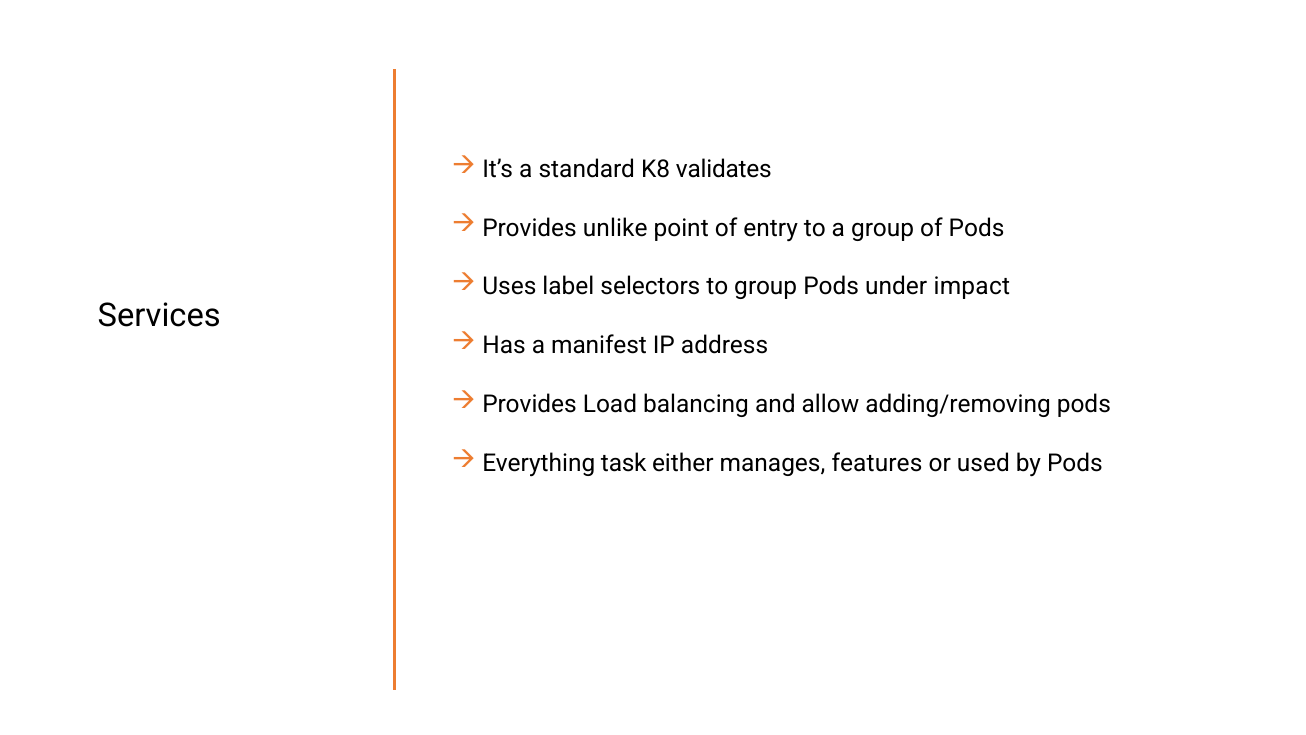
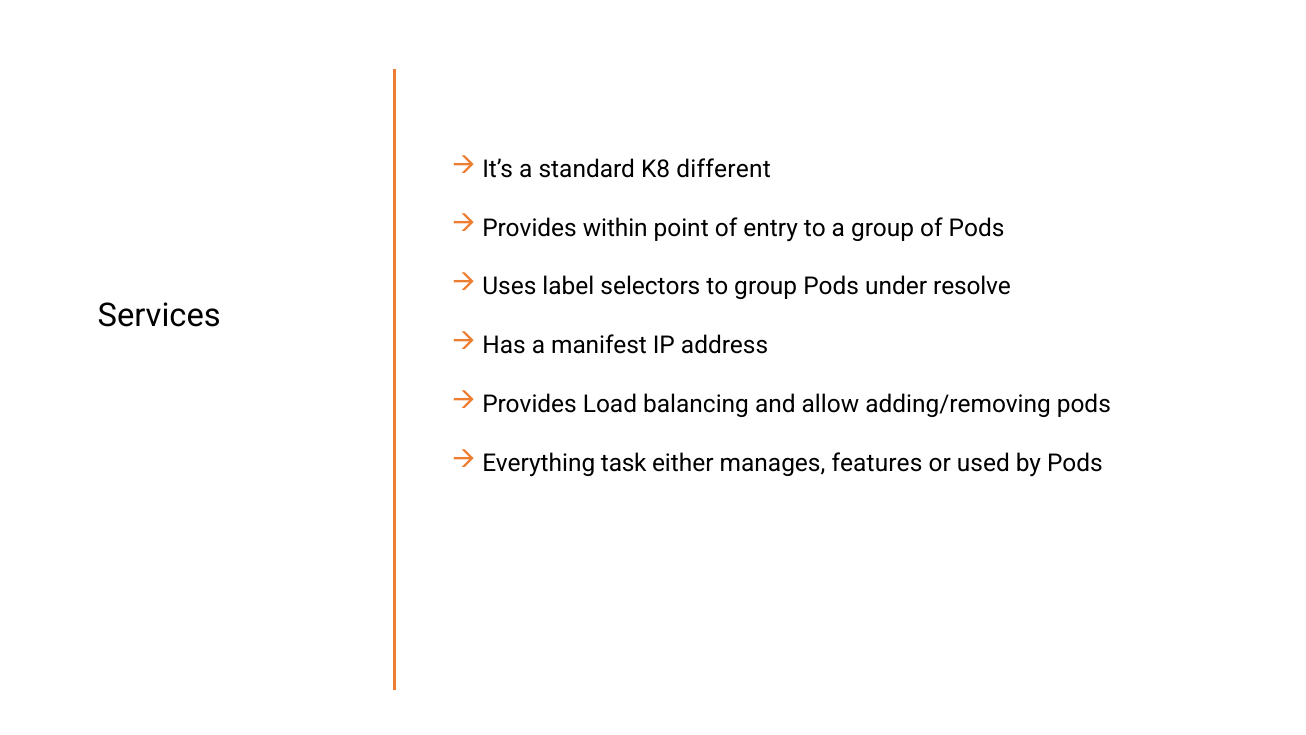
validates: validates -> different (724, 169)
unlike: unlike -> within (615, 228)
impact: impact -> resolve (972, 287)
